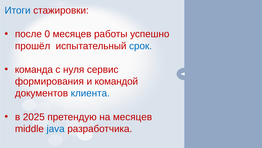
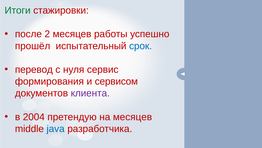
Итоги colour: blue -> green (18, 10)
0: 0 -> 2 (47, 34)
команда: команда -> перевод (34, 69)
командой: командой -> сервисом (116, 81)
клиента colour: blue -> purple (90, 93)
2025: 2025 -> 2004 (34, 117)
